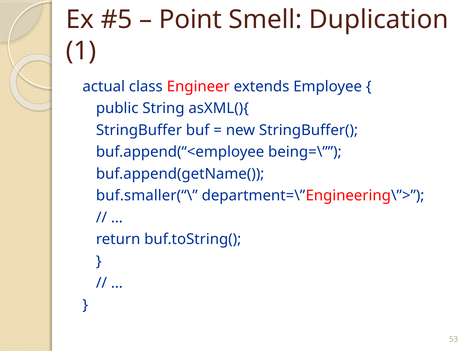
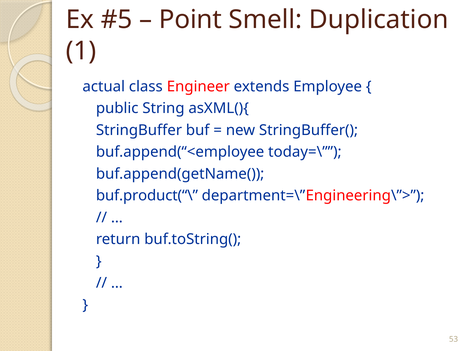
being=\: being=\ -> today=\ (305, 152)
buf.smaller(“\: buf.smaller(“\ -> buf.product(“\ (147, 196)
